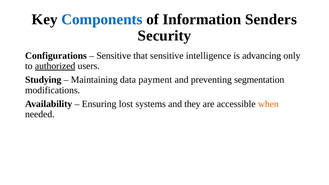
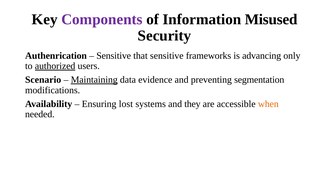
Components colour: blue -> purple (102, 19)
Senders: Senders -> Misused (271, 19)
Configurations: Configurations -> Authenrication (56, 56)
intelligence: intelligence -> frameworks (209, 56)
Studying: Studying -> Scenario (43, 80)
Maintaining underline: none -> present (94, 80)
payment: payment -> evidence (155, 80)
